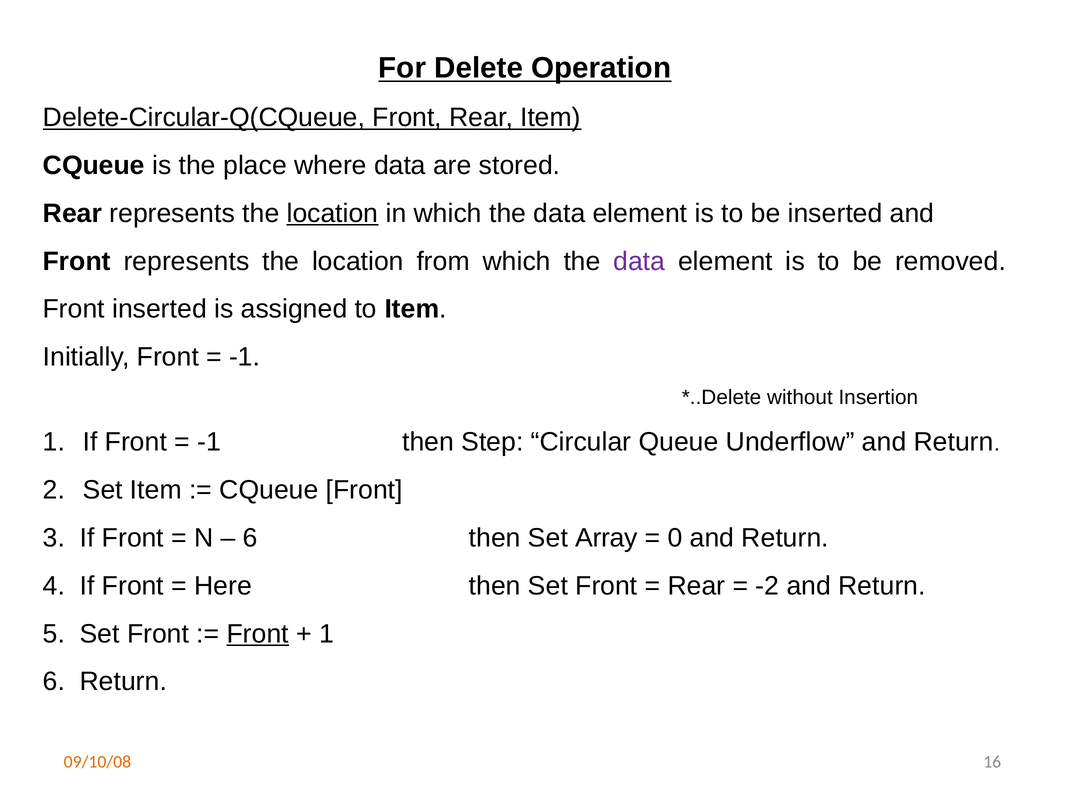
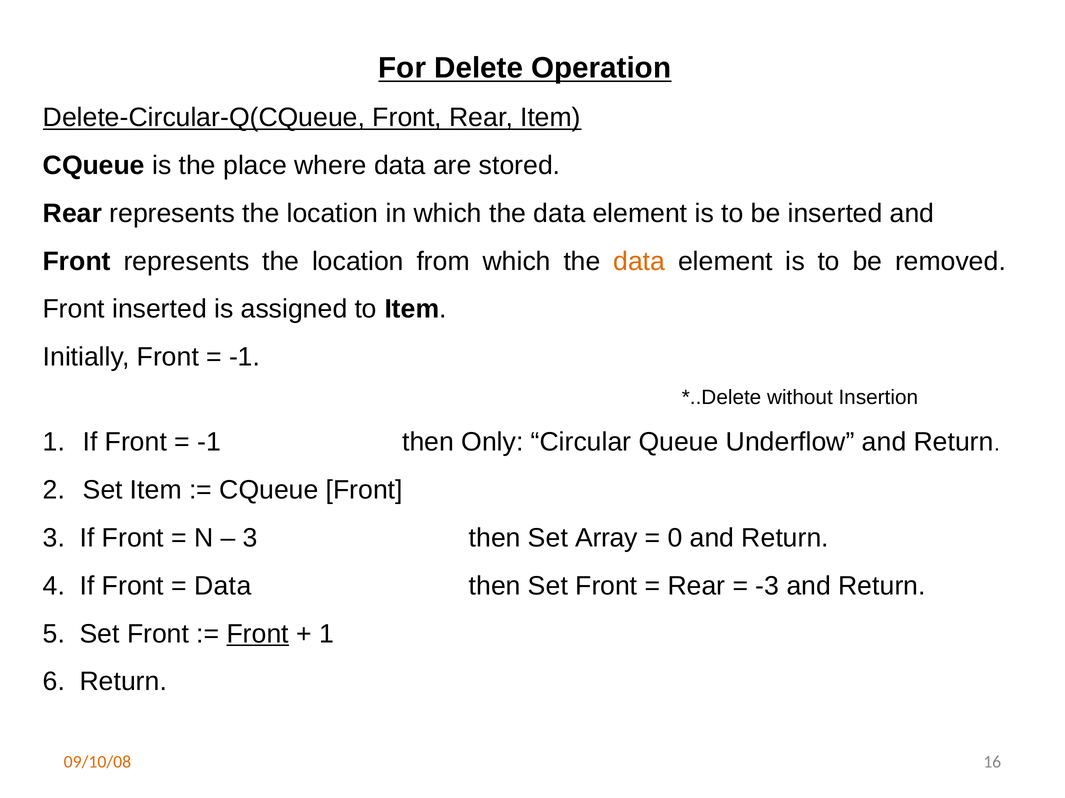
location underline: present -> none (332, 214)
data colour: purple -> orange (639, 262)
Step: Step -> Only (492, 443)
6: 6 -> 3 (250, 538)
Here: Here -> Data (223, 586)
-2: -2 -> -3 (767, 586)
